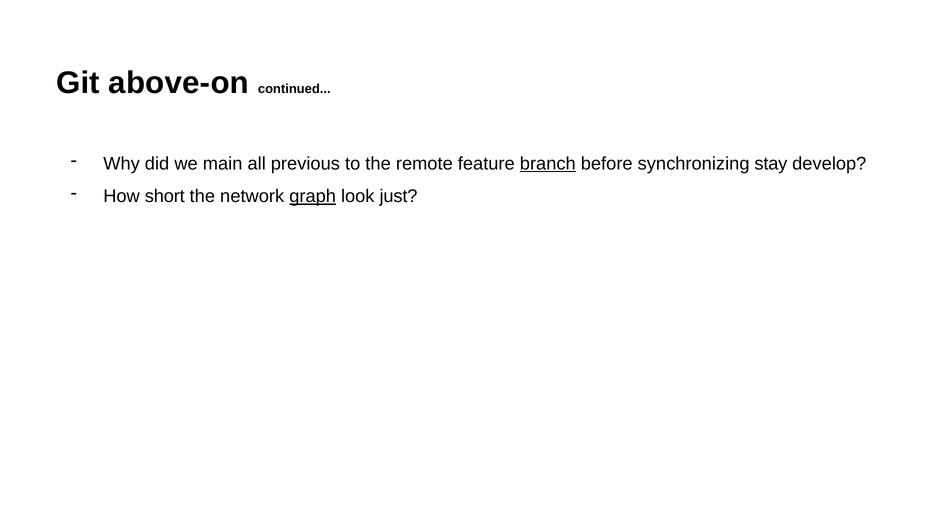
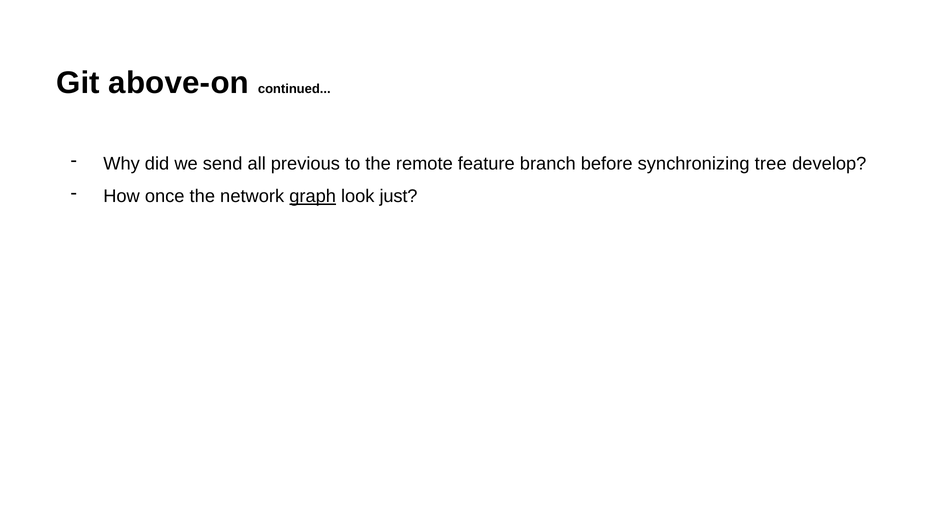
main: main -> send (223, 164)
branch underline: present -> none (548, 164)
stay: stay -> tree (771, 164)
short: short -> once (165, 196)
